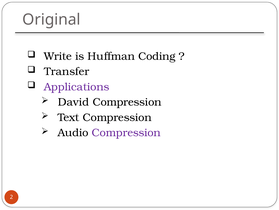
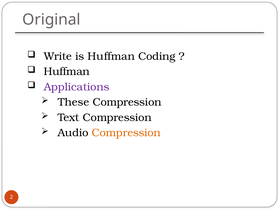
Transfer: Transfer -> Huffman (67, 71)
David: David -> These (73, 102)
Compression colour: purple -> orange (126, 132)
